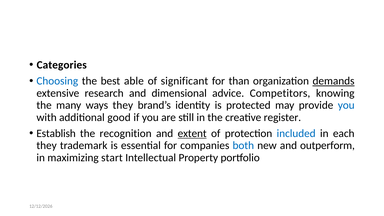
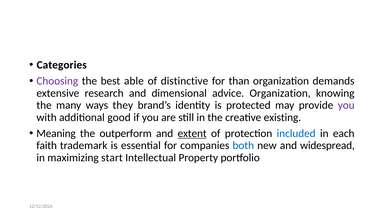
Choosing colour: blue -> purple (57, 81)
significant: significant -> distinctive (185, 81)
demands underline: present -> none (334, 81)
advice Competitors: Competitors -> Organization (280, 93)
you colour: blue -> purple (346, 105)
register: register -> existing (282, 117)
Establish: Establish -> Meaning (56, 133)
recognition: recognition -> outperform (126, 133)
they: they -> faith (47, 146)
outperform: outperform -> widespread (327, 146)
